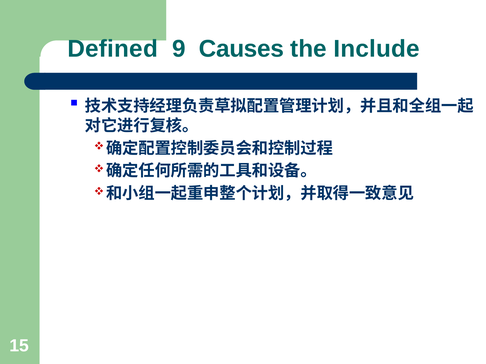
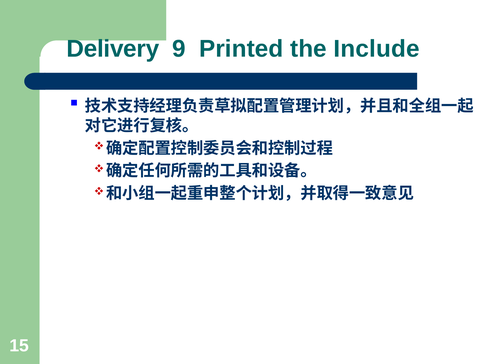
Defined: Defined -> Delivery (113, 49)
Causes: Causes -> Printed (241, 49)
